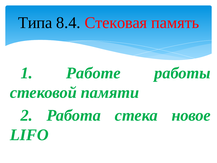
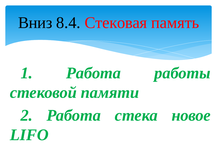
Типа: Типа -> Вниз (35, 23)
1 Работе: Работе -> Работа (94, 73)
